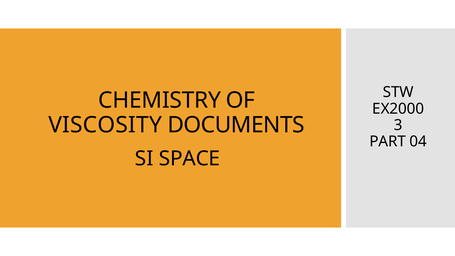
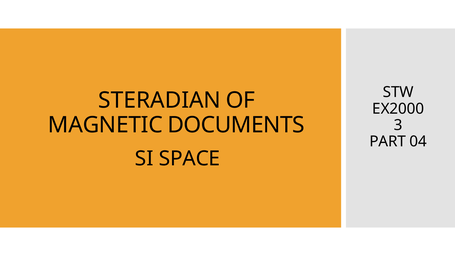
CHEMISTRY: CHEMISTRY -> STERADIAN (160, 100)
VISCOSITY: VISCOSITY -> MAGNETIC (105, 125)
